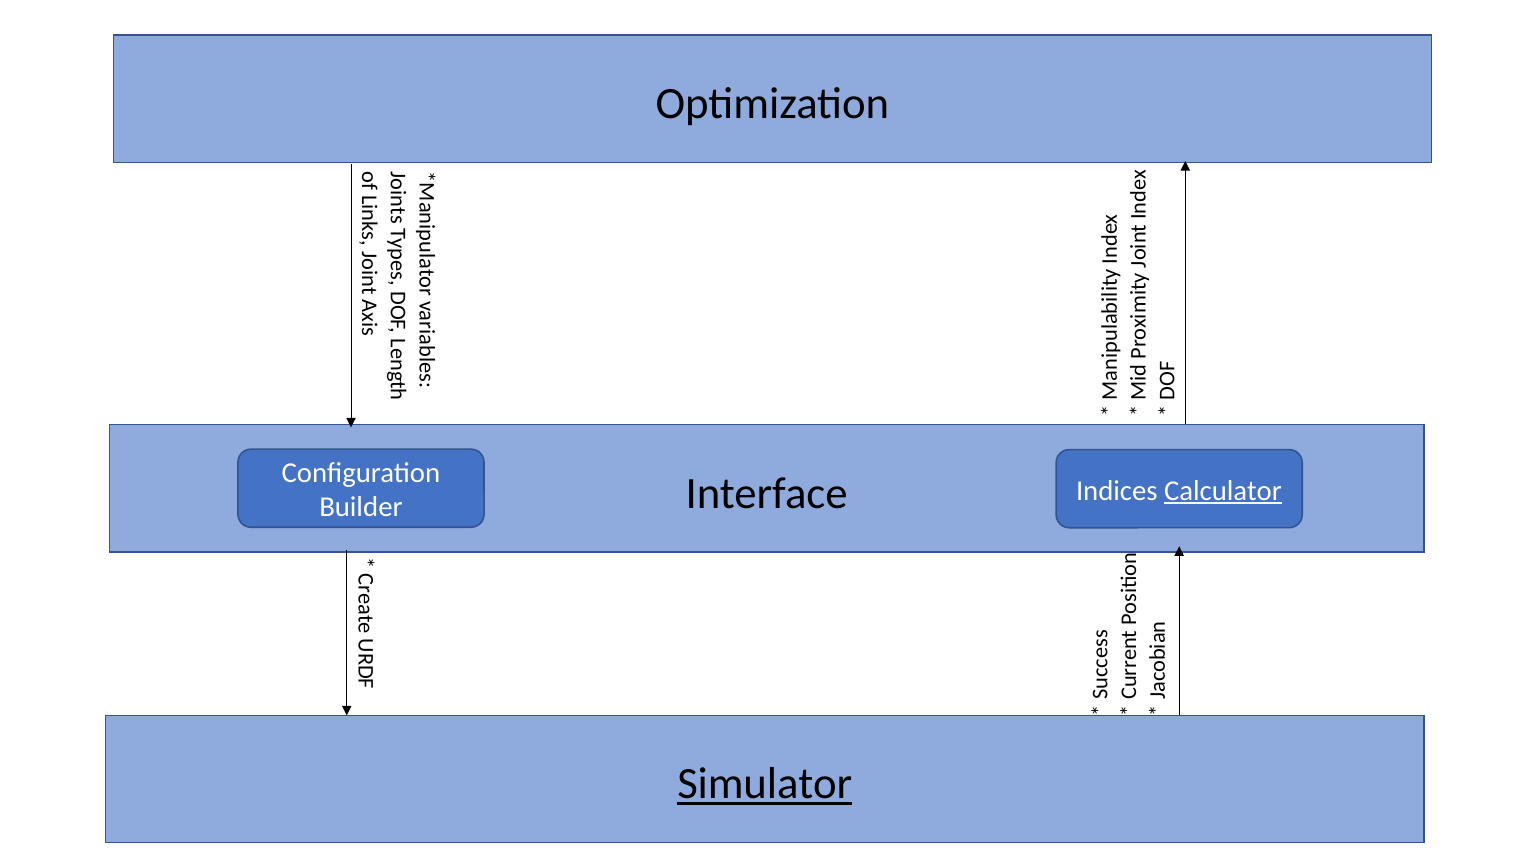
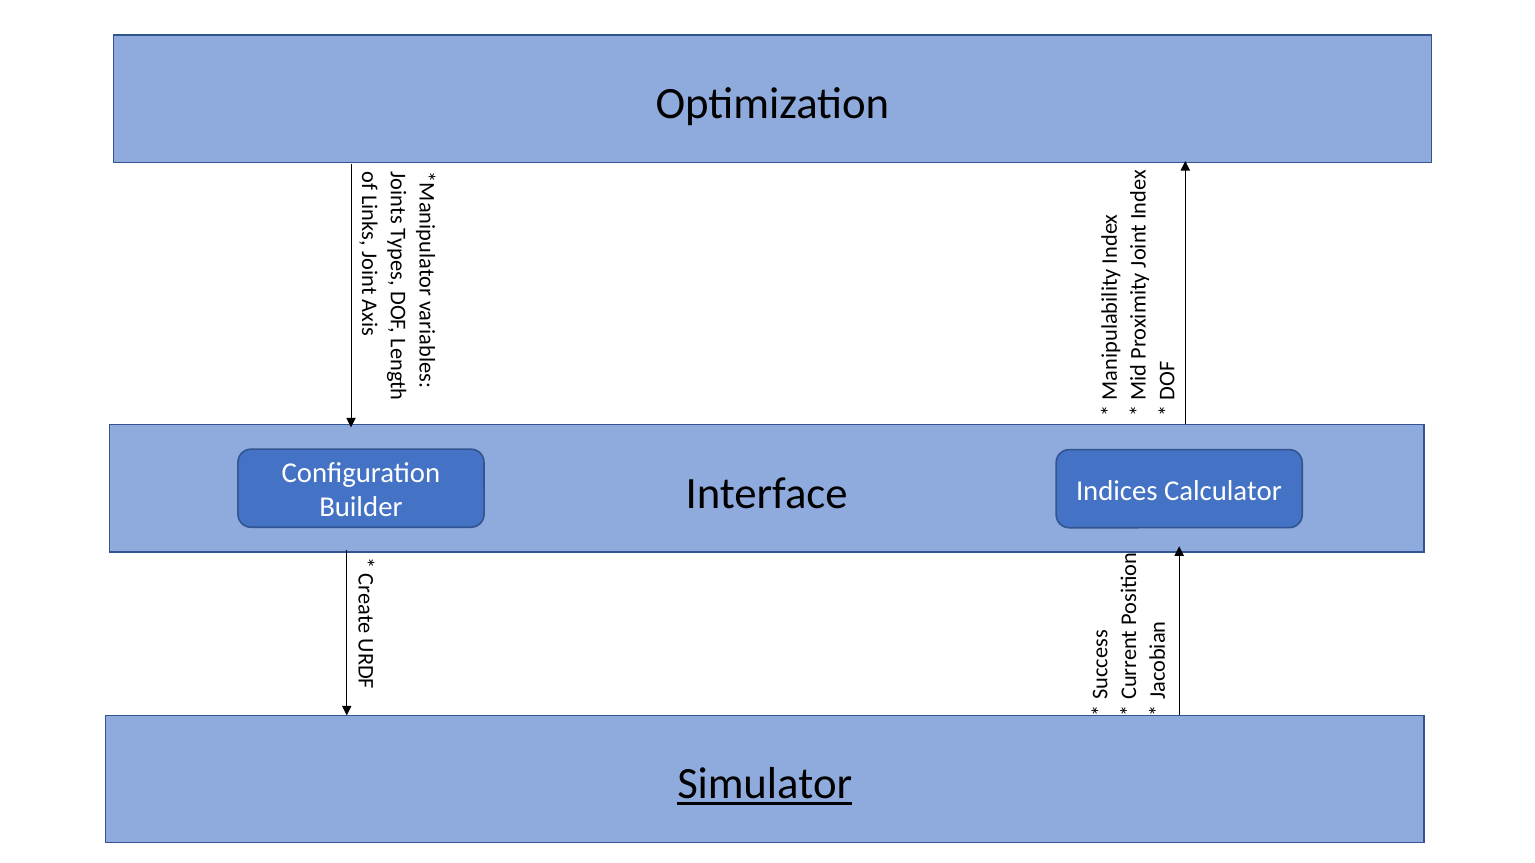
Calculator underline: present -> none (1223, 491)
